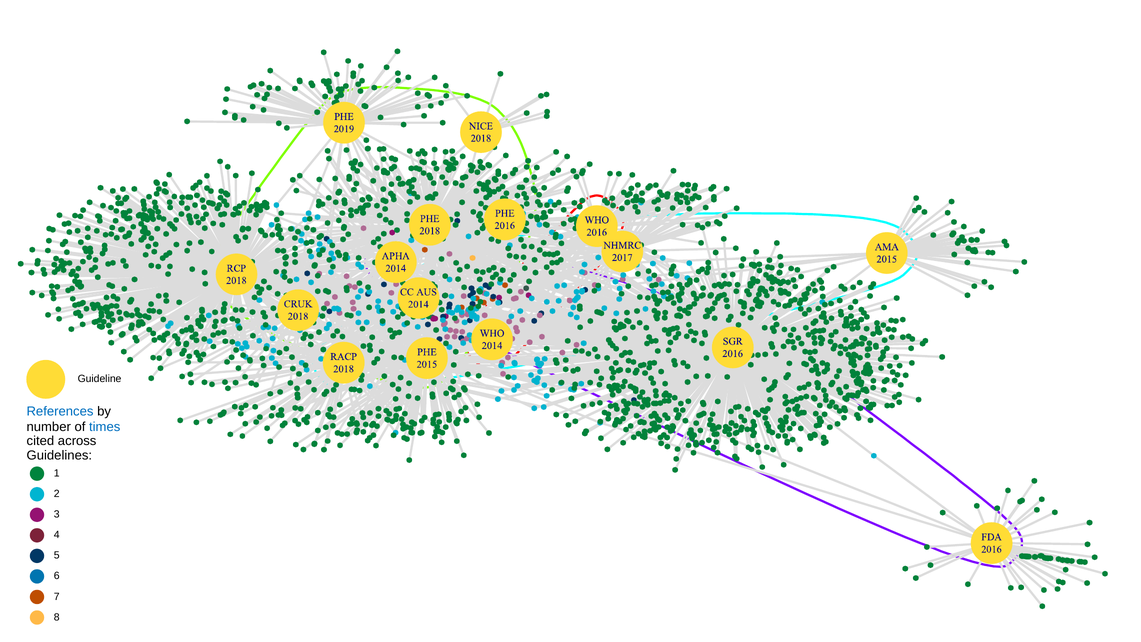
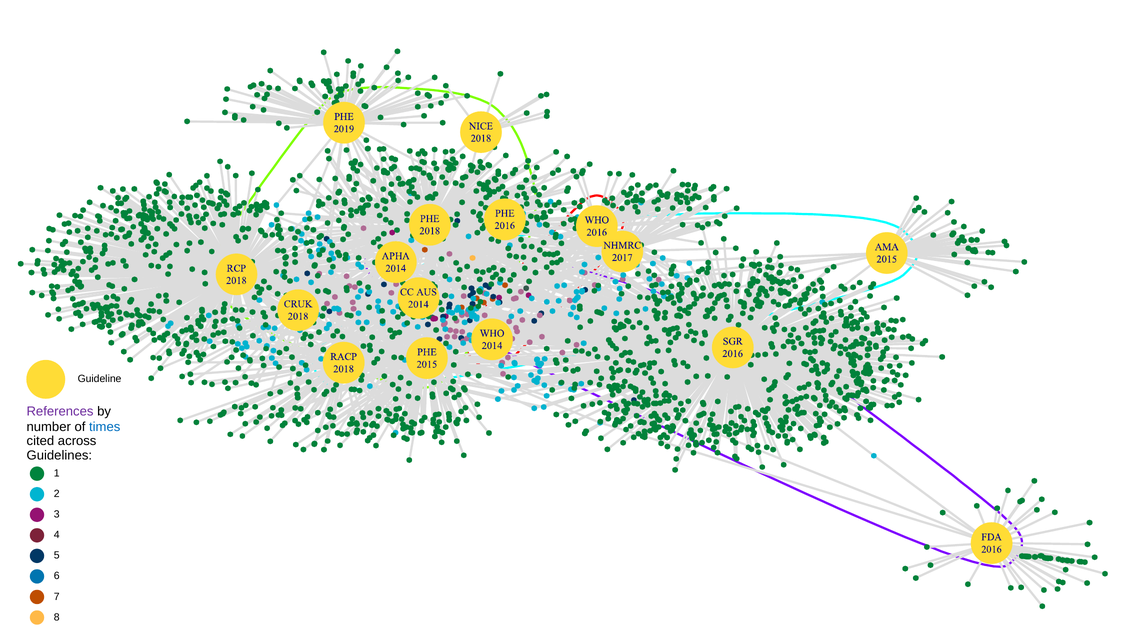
References colour: blue -> purple (60, 411)
